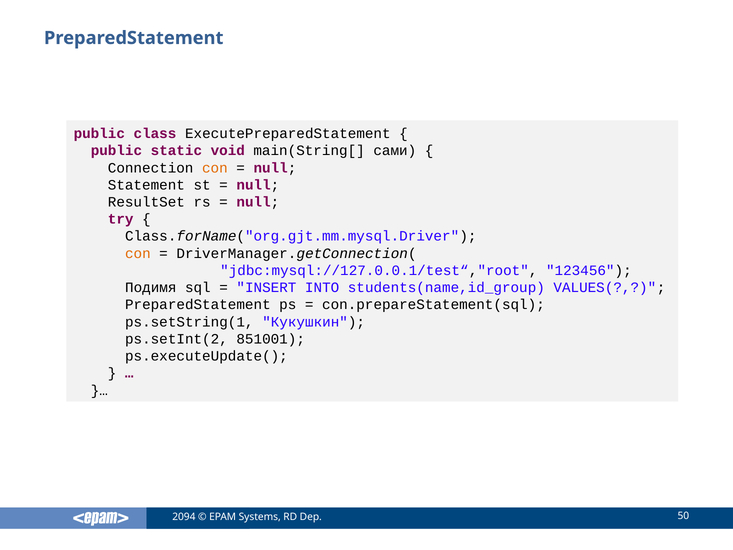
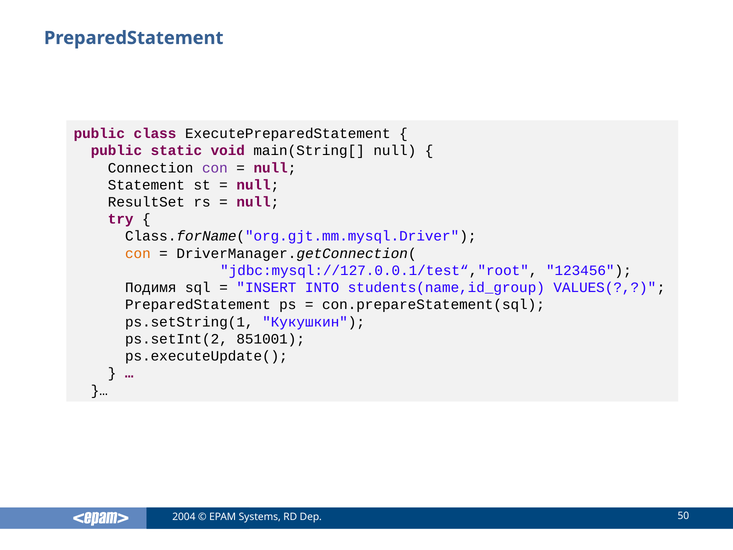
main(String[ сами: сами -> null (395, 151)
con colour: orange -> purple (215, 168)
2094: 2094 -> 2004 (184, 517)
